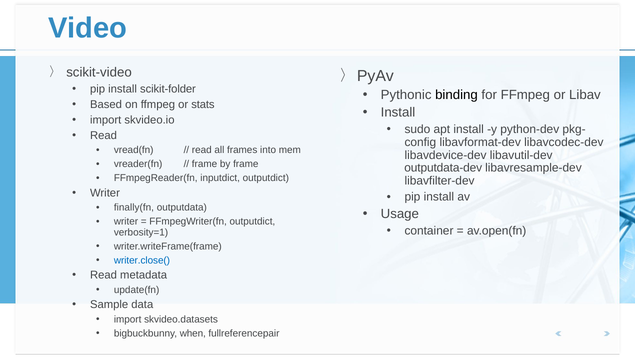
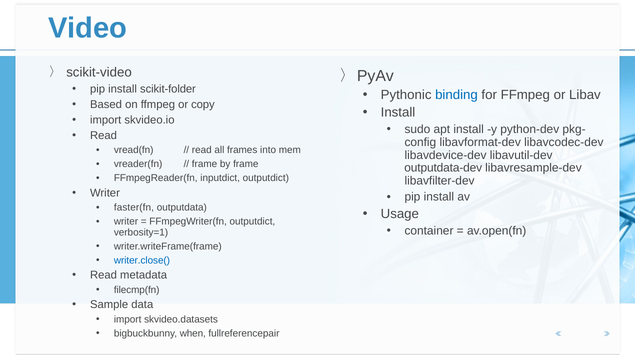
binding colour: black -> blue (456, 95)
stats: stats -> copy (203, 105)
finally(fn: finally(fn -> faster(fn (134, 208)
update(fn: update(fn -> filecmp(fn (137, 290)
